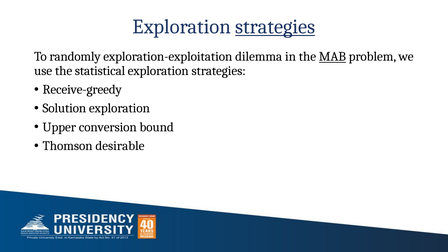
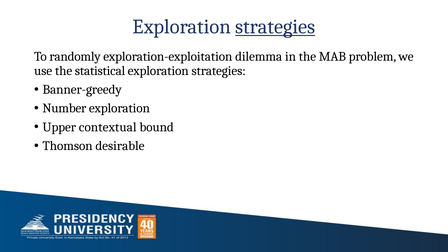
MAB underline: present -> none (332, 57)
Receive-greedy: Receive-greedy -> Banner-greedy (82, 90)
Solution: Solution -> Number (64, 108)
conversion: conversion -> contextual (108, 127)
